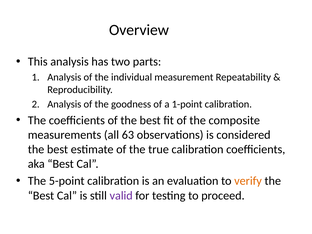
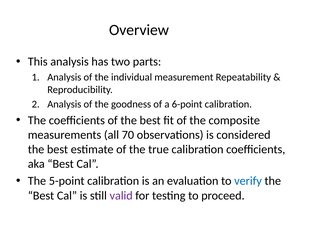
1-point: 1-point -> 6-point (187, 104)
63: 63 -> 70 (128, 135)
verify colour: orange -> blue (248, 181)
